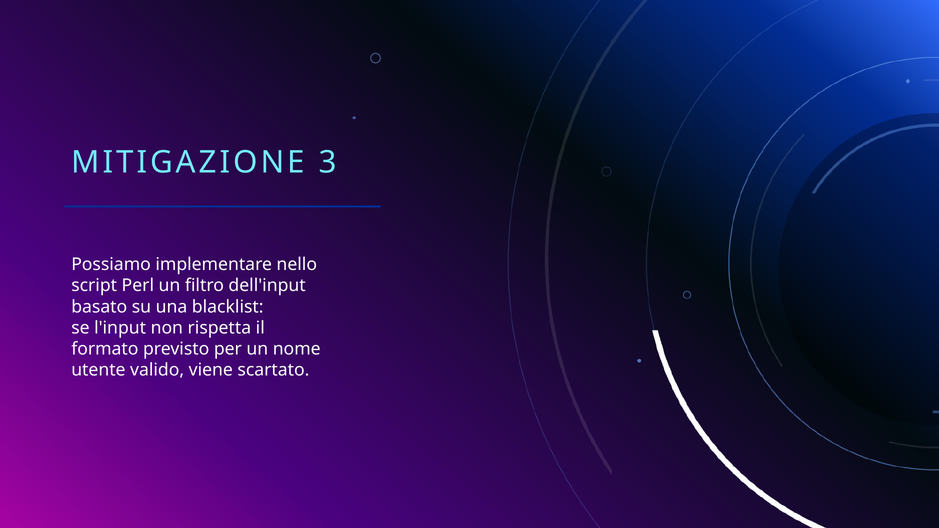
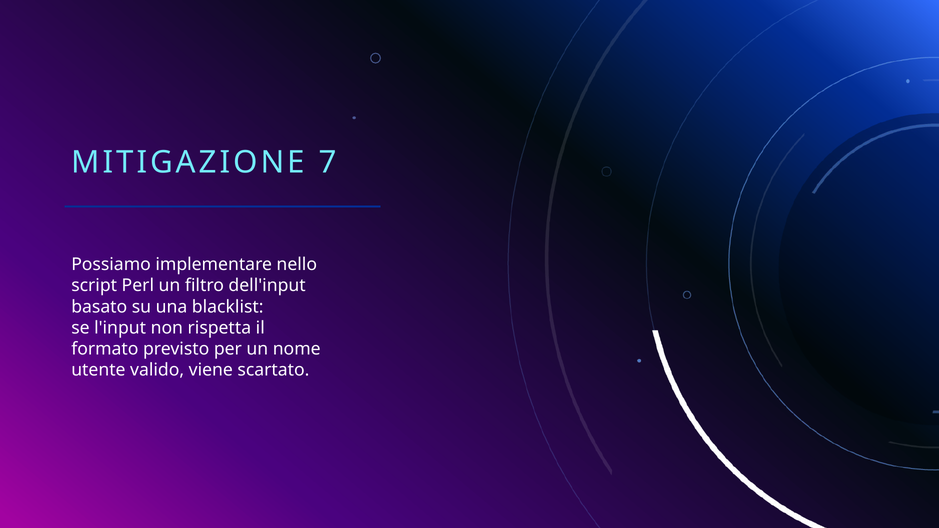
3: 3 -> 7 (328, 162)
